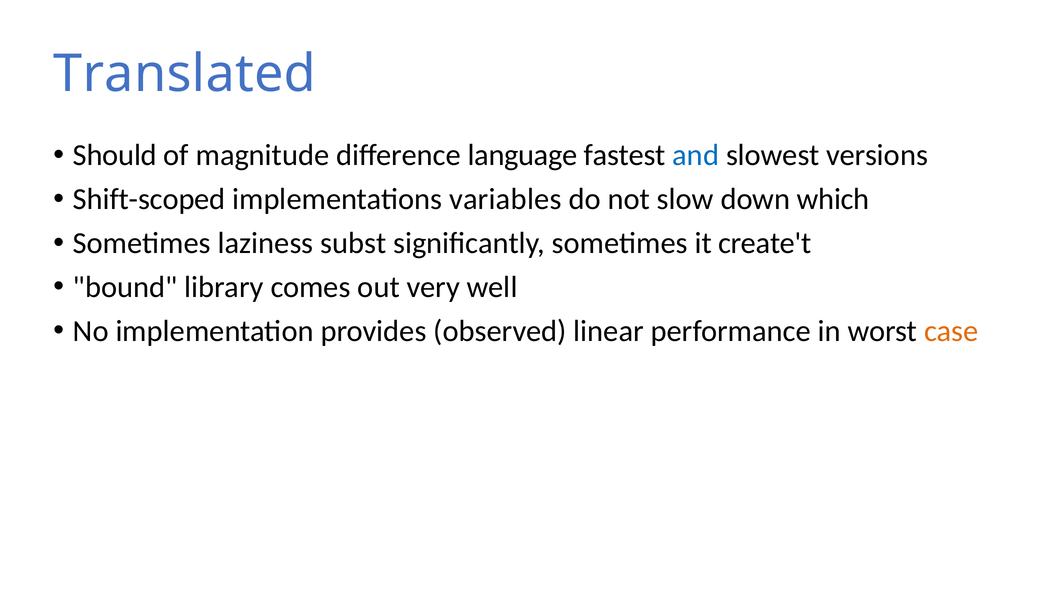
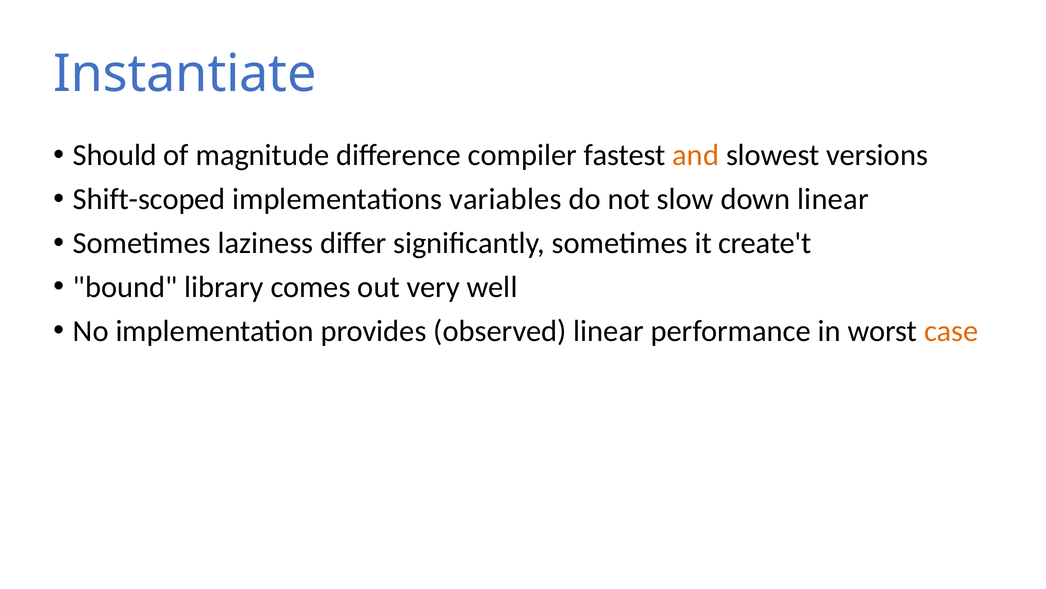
Translated: Translated -> Instantiate (185, 74)
language: language -> compiler (522, 155)
and colour: blue -> orange (696, 155)
down which: which -> linear (833, 199)
subst: subst -> differ (353, 243)
